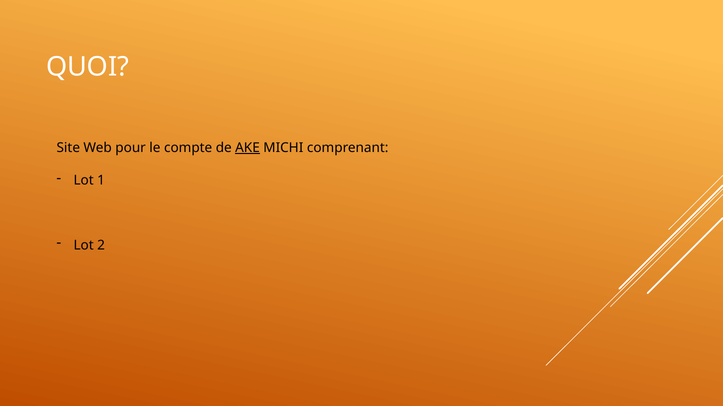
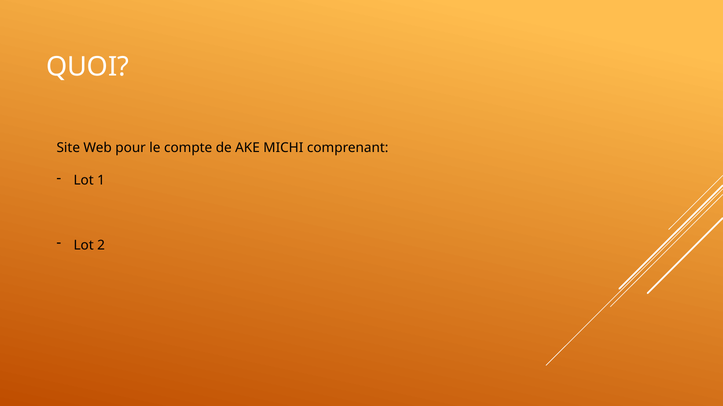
AKE underline: present -> none (247, 148)
